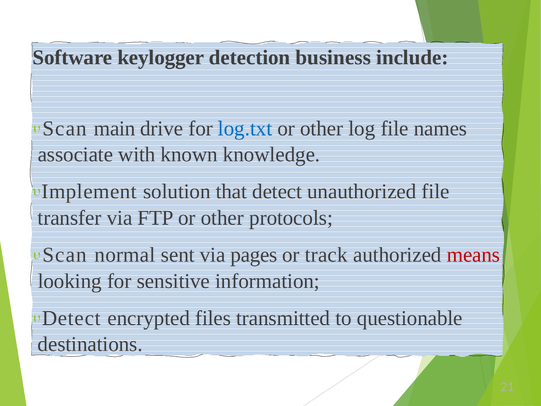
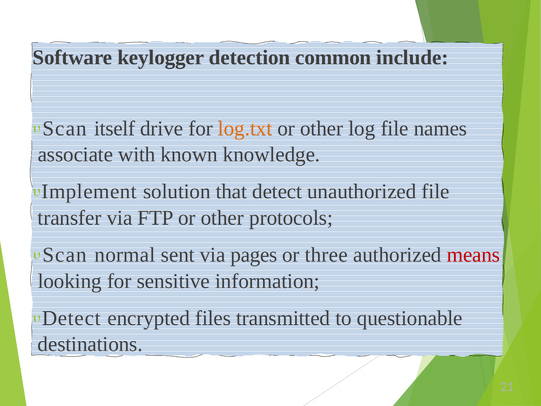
business: business -> common (333, 57)
main: main -> itself (115, 128)
log.txt colour: blue -> orange (245, 128)
track: track -> three (326, 255)
